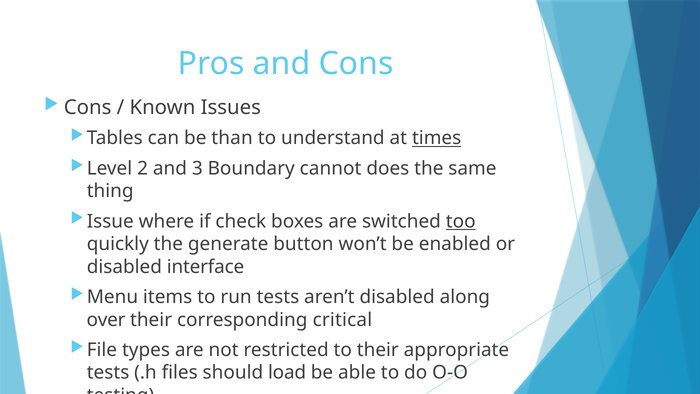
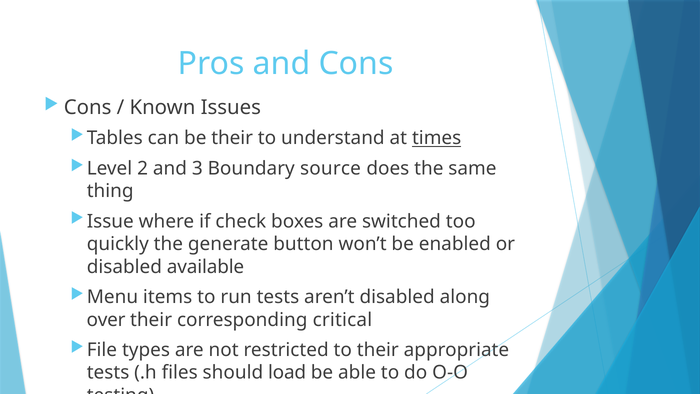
be than: than -> their (232, 138)
cannot: cannot -> source (330, 168)
too underline: present -> none (461, 221)
interface: interface -> available (206, 267)
